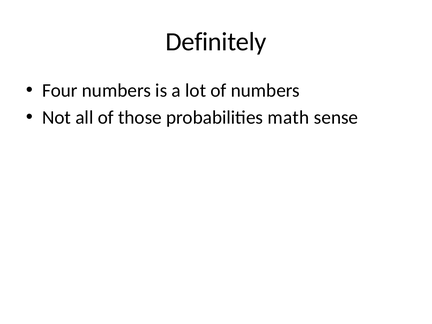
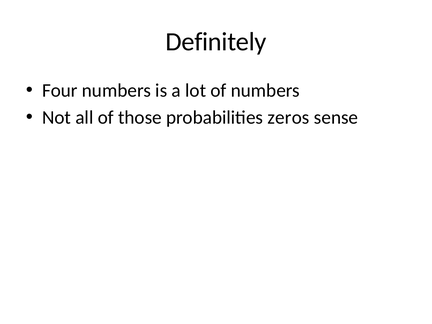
math: math -> zeros (288, 118)
